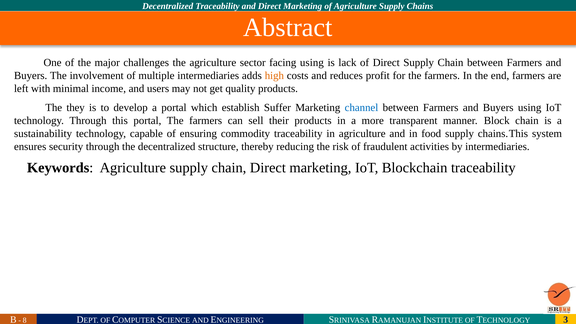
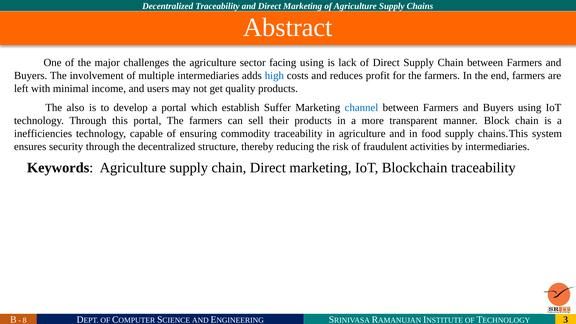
high colour: orange -> blue (274, 76)
they: they -> also (75, 108)
sustainability: sustainability -> inefficiencies (43, 134)
